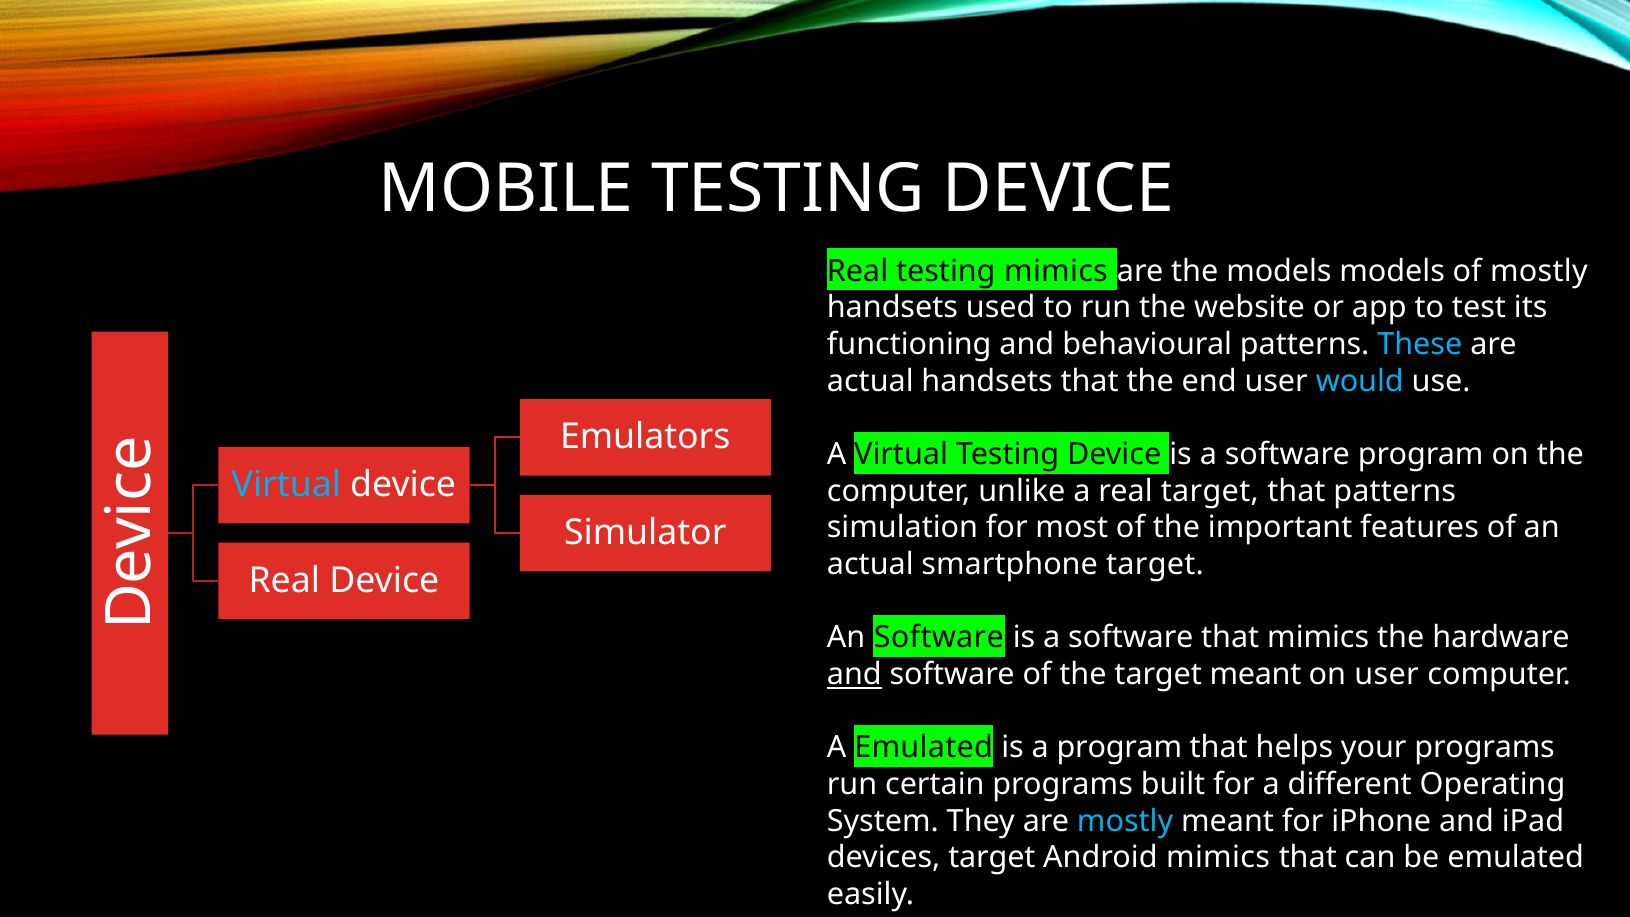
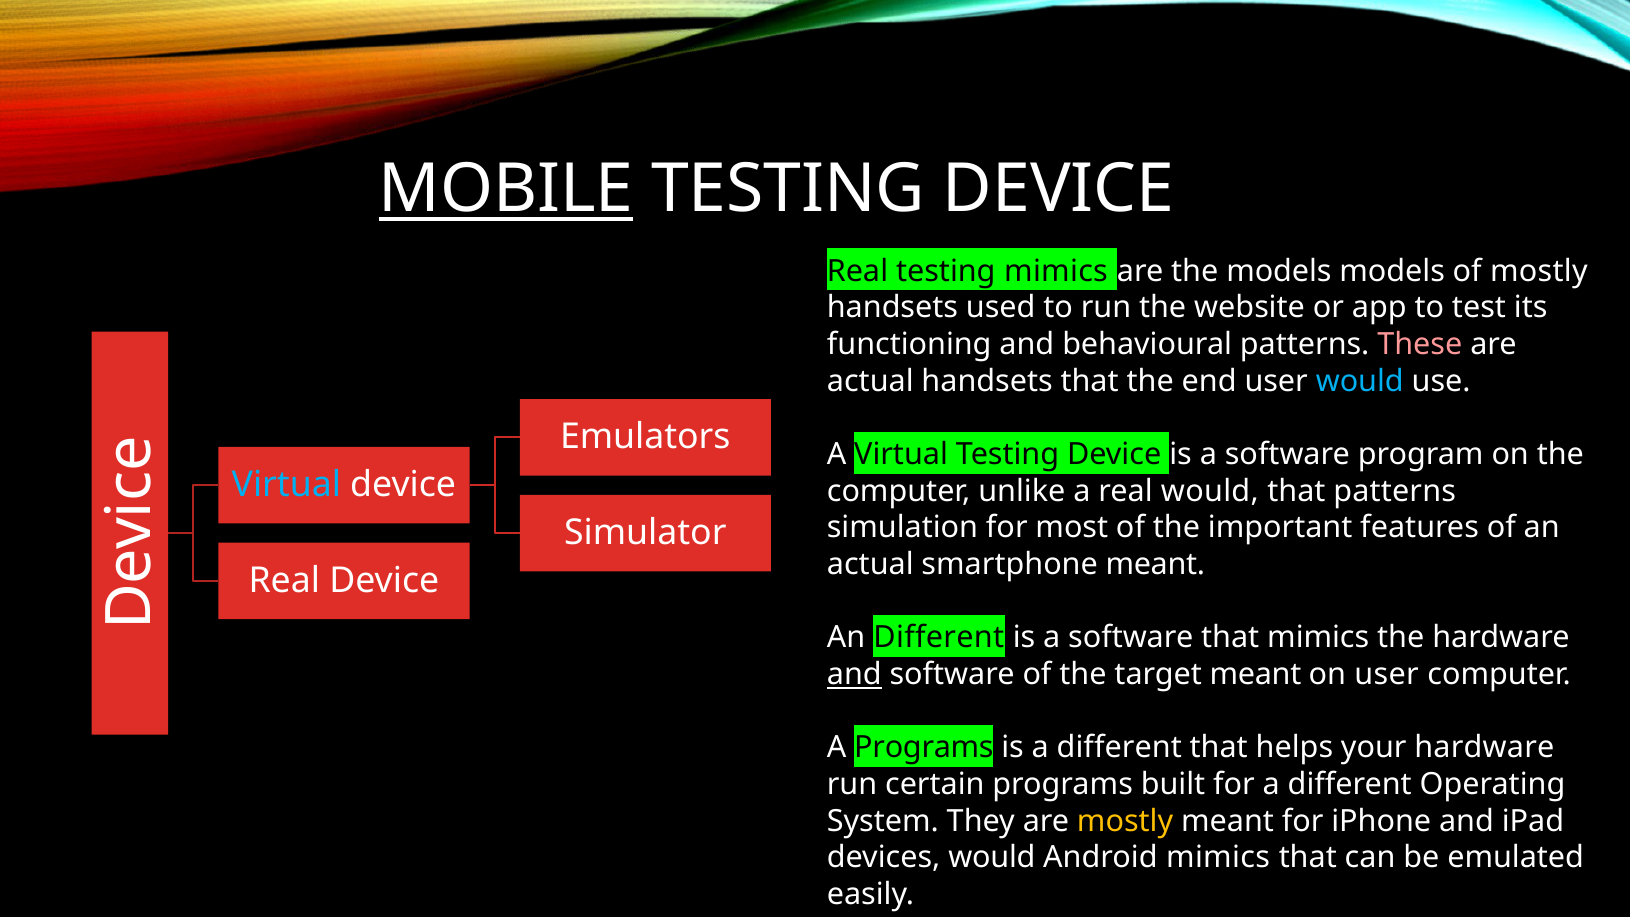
MOBILE underline: none -> present (506, 189)
These colour: light blue -> pink (1420, 344)
real target: target -> would (1210, 491)
smartphone target: target -> meant (1155, 564)
An Software: Software -> Different (939, 638)
A Emulated: Emulated -> Programs (924, 748)
is a program: program -> different (1119, 748)
your programs: programs -> hardware (1484, 748)
mostly colour: light blue -> yellow (1125, 821)
devices target: target -> would (992, 858)
